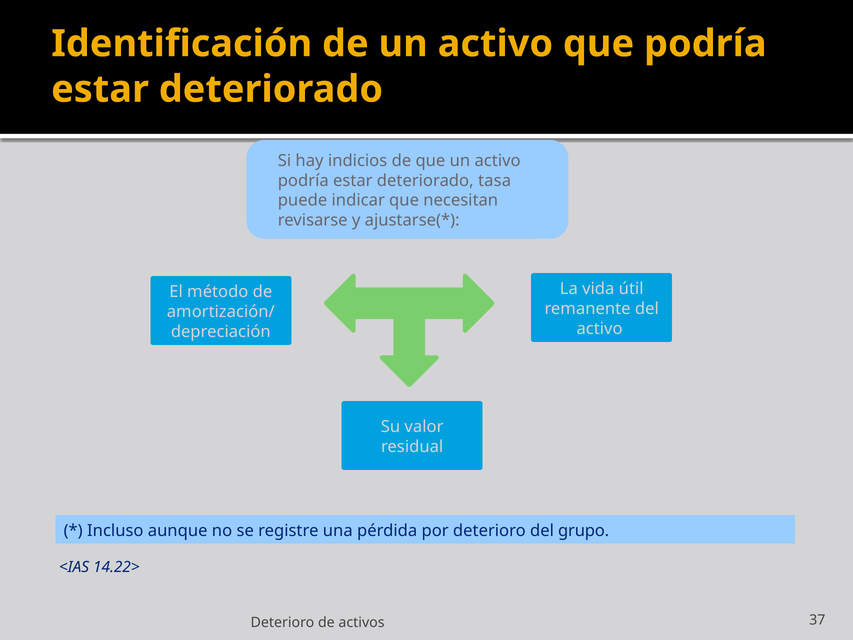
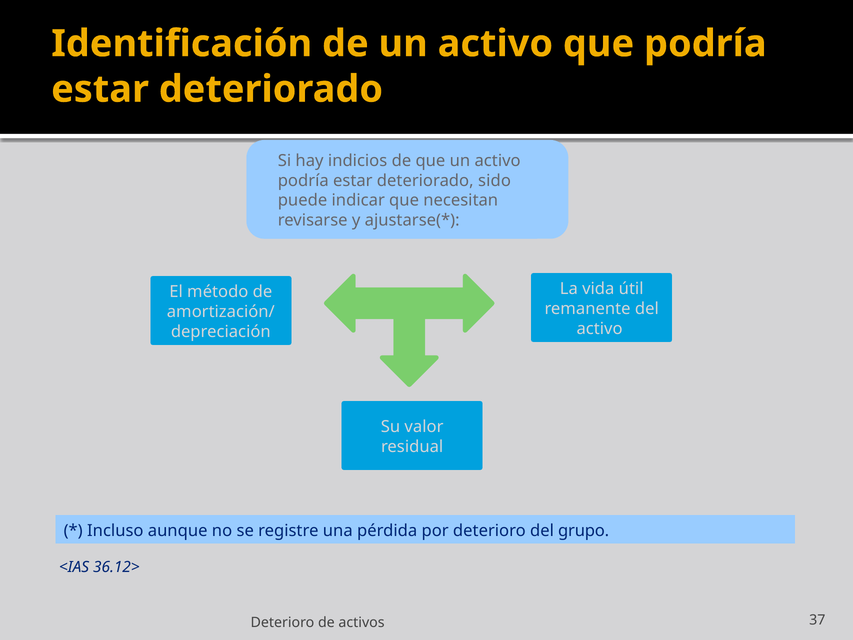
tasa: tasa -> sido (495, 180)
14.22>: 14.22> -> 36.12> (116, 567)
